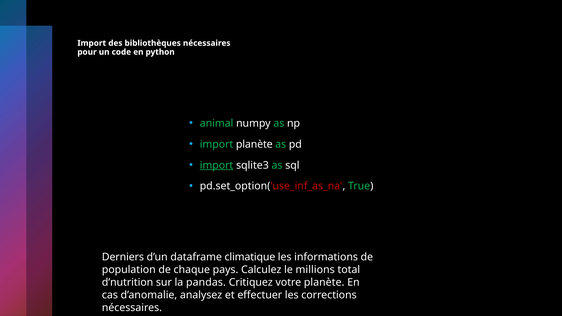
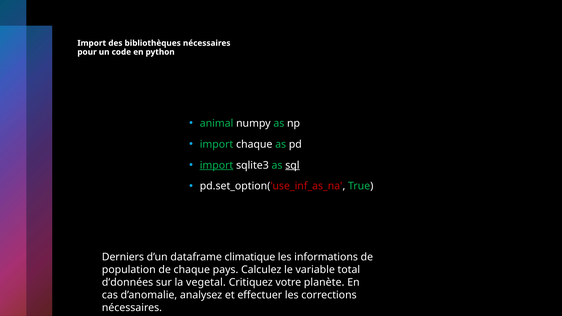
import planète: planète -> chaque (254, 144)
sql underline: none -> present (292, 165)
millions: millions -> variable (315, 270)
d’nutrition: d’nutrition -> d’données (128, 282)
pandas: pandas -> vegetal (206, 282)
